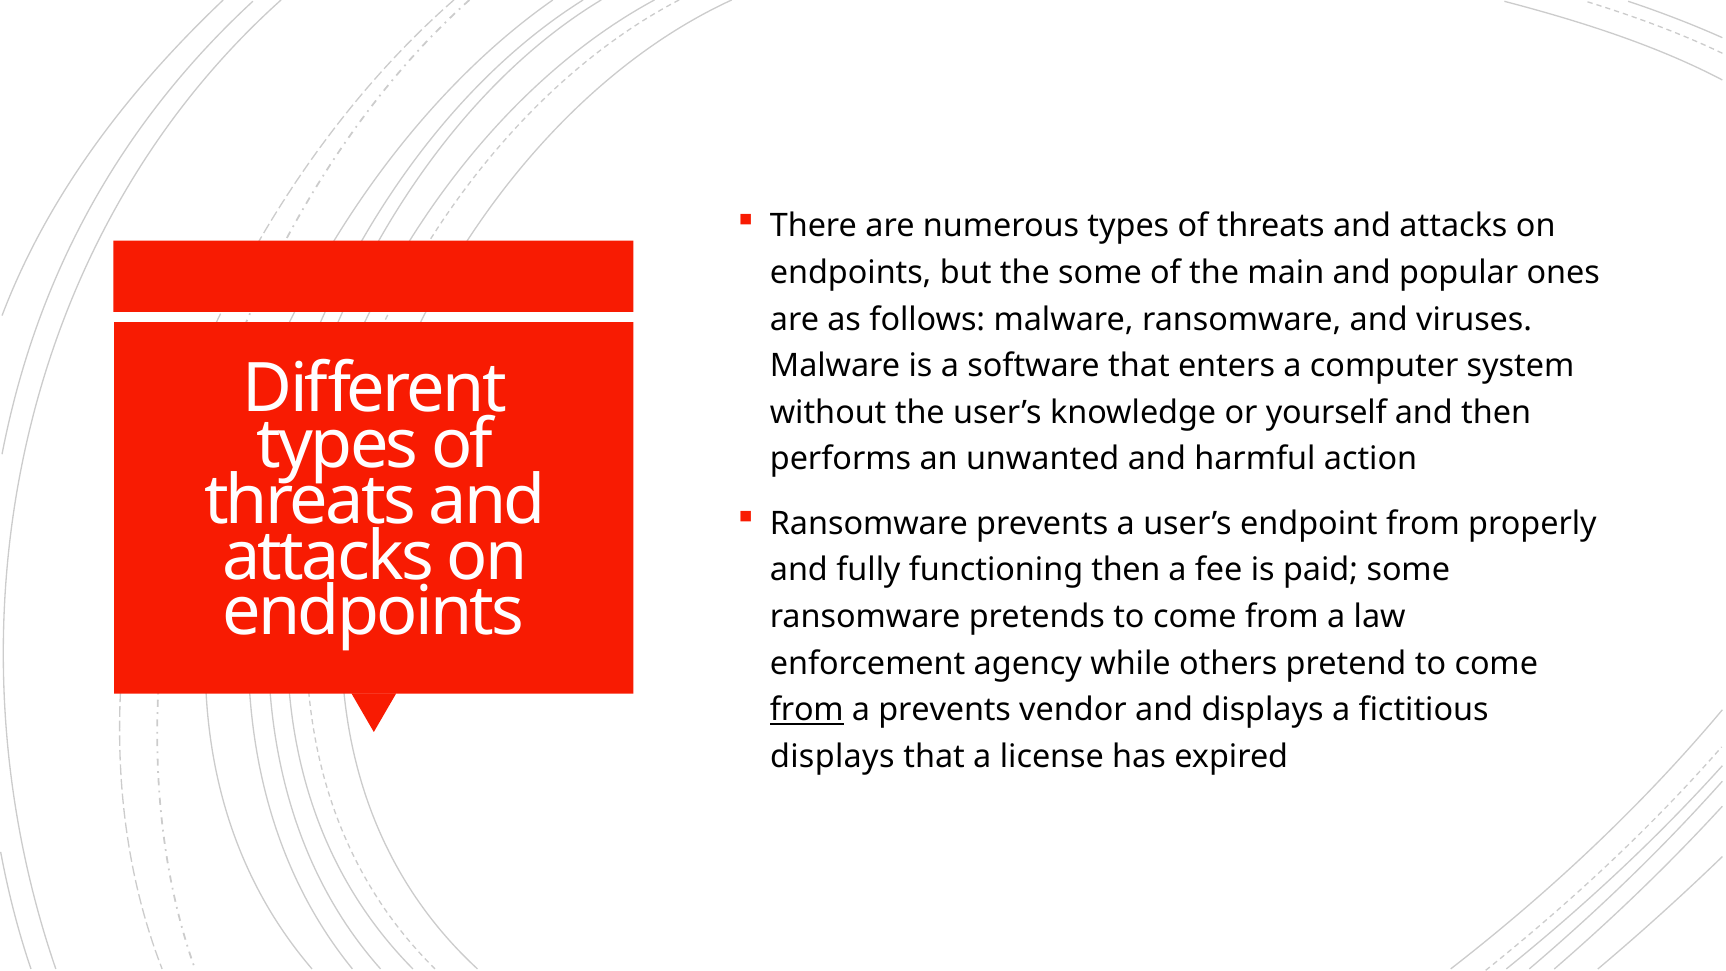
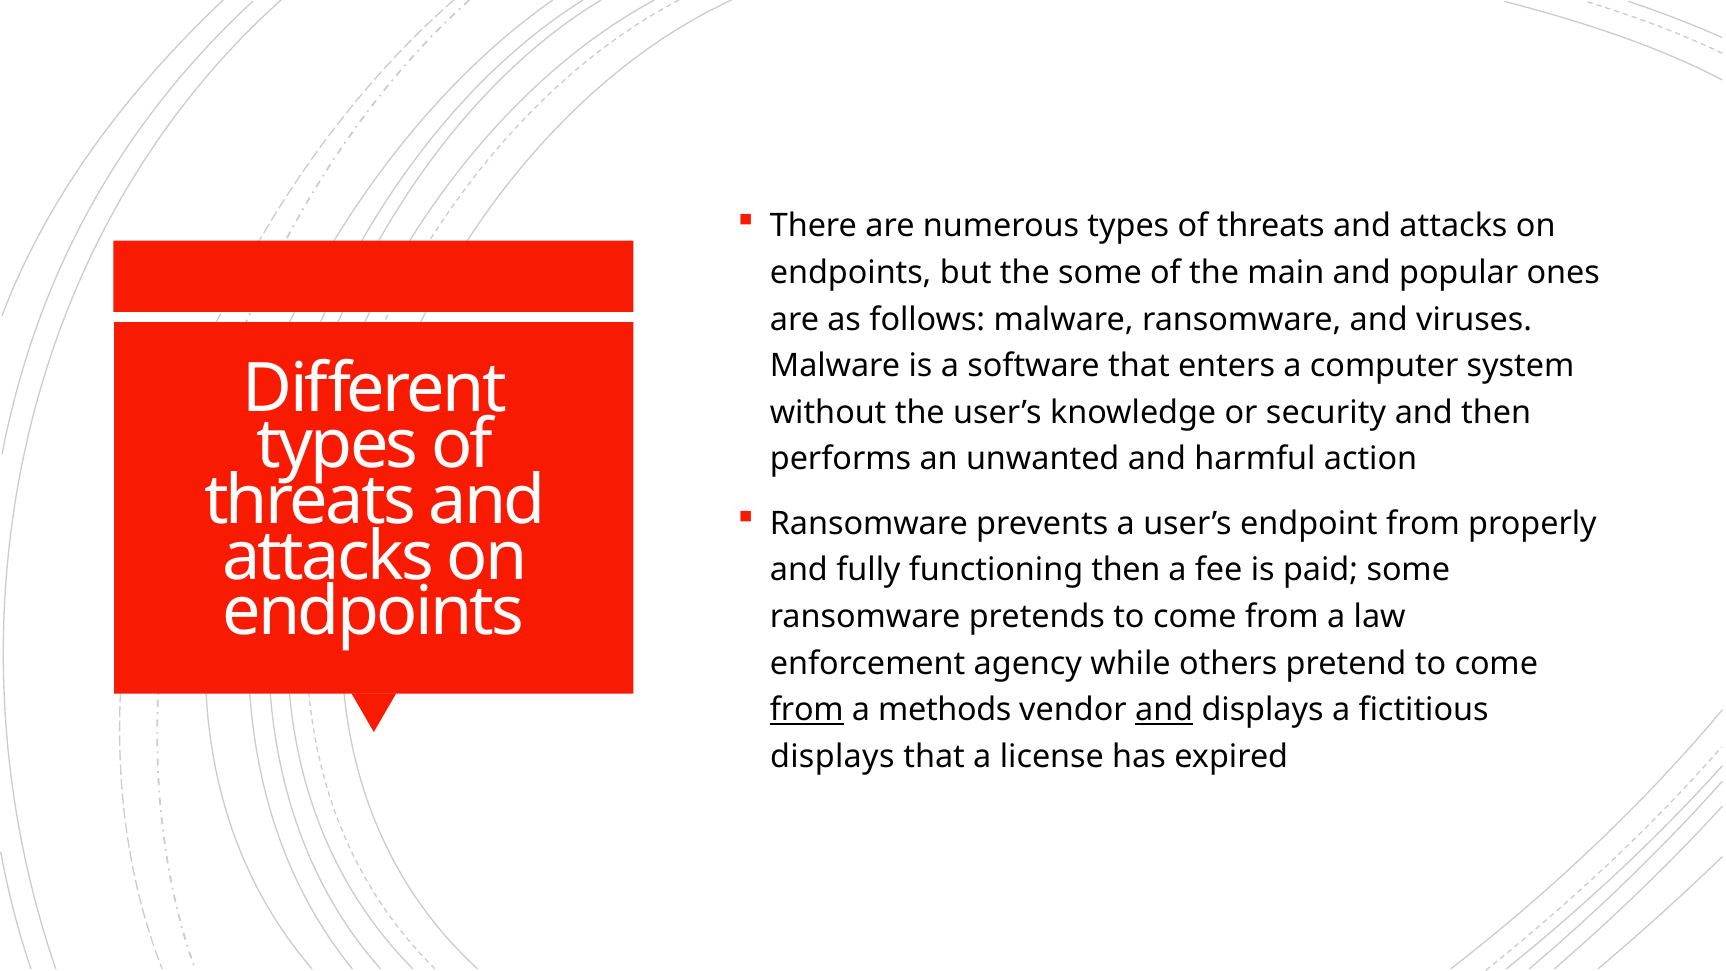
yourself: yourself -> security (1326, 412)
a prevents: prevents -> methods (945, 710)
and underline: none -> present (1164, 710)
